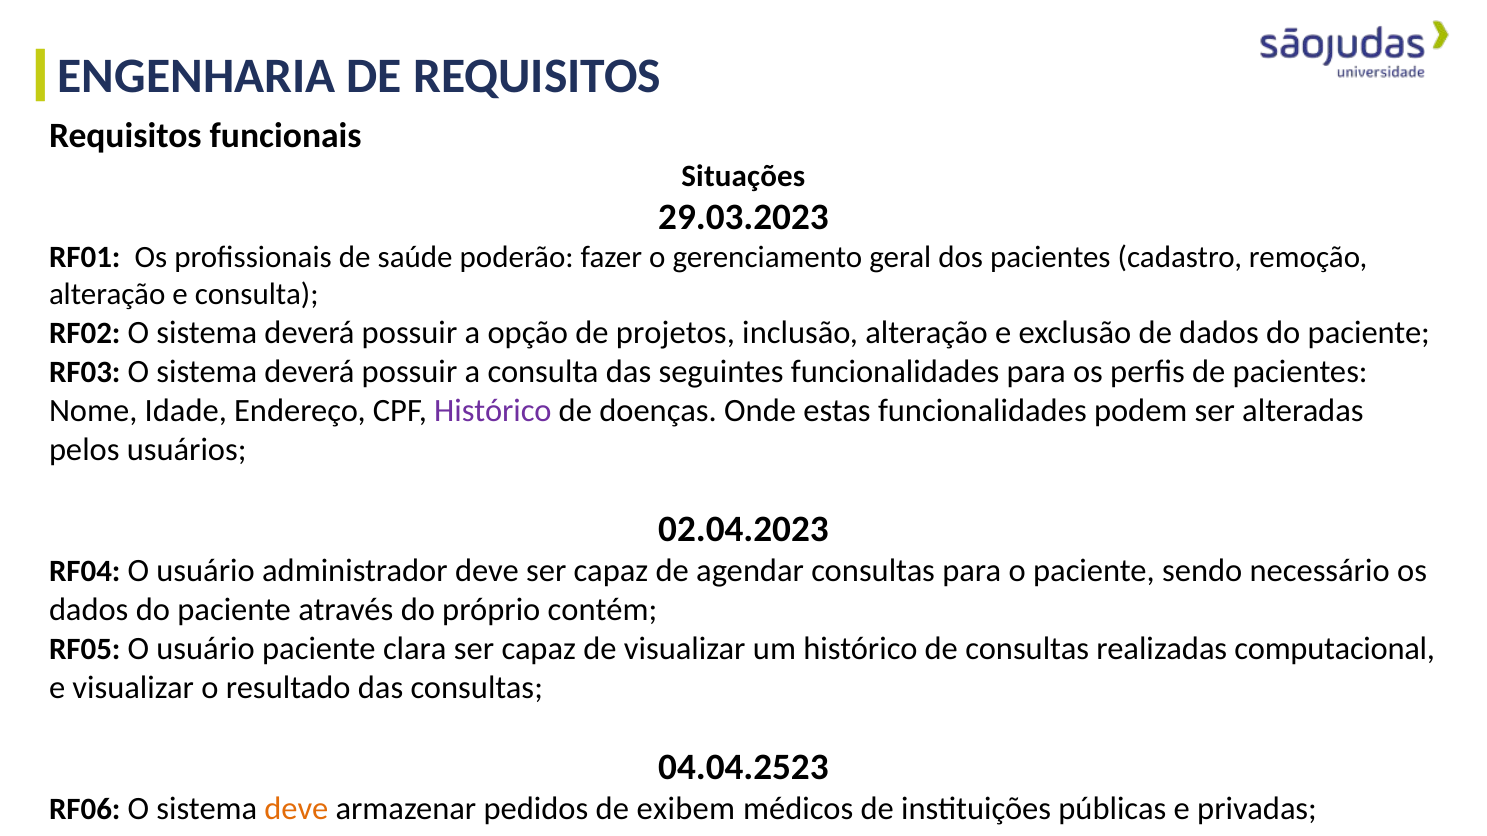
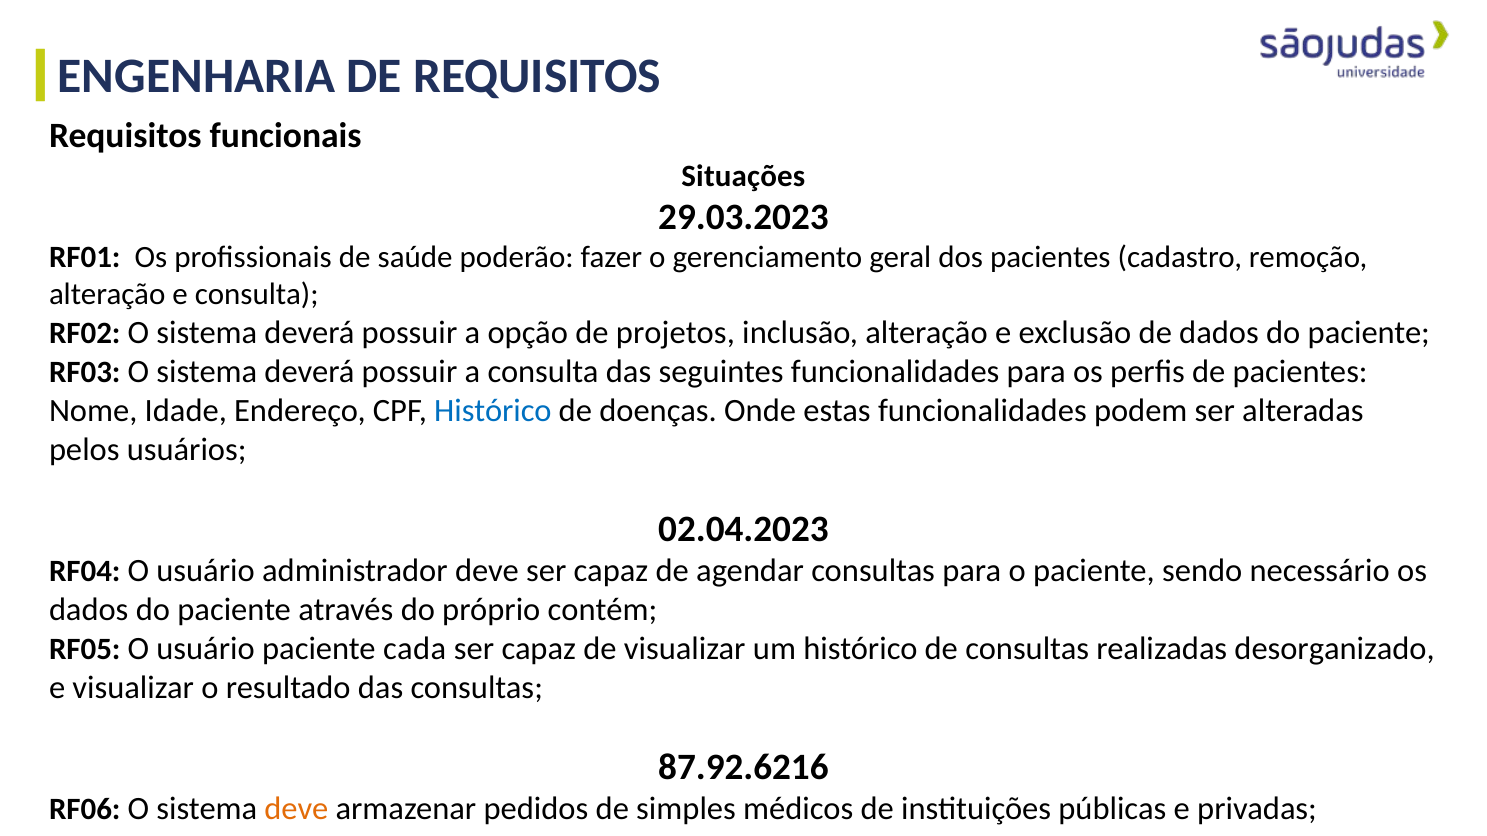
Histórico colour: purple -> blue (493, 411)
clara: clara -> cada (415, 649)
computacional: computacional -> desorganizado (1335, 649)
04.04.2523: 04.04.2523 -> 87.92.6216 (743, 767)
exibem: exibem -> simples (686, 809)
